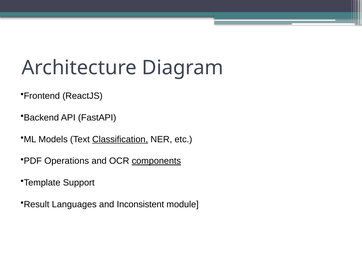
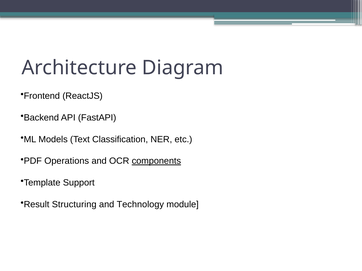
Classification underline: present -> none (120, 140)
Languages: Languages -> Structuring (74, 205)
Inconsistent: Inconsistent -> Technology (140, 205)
